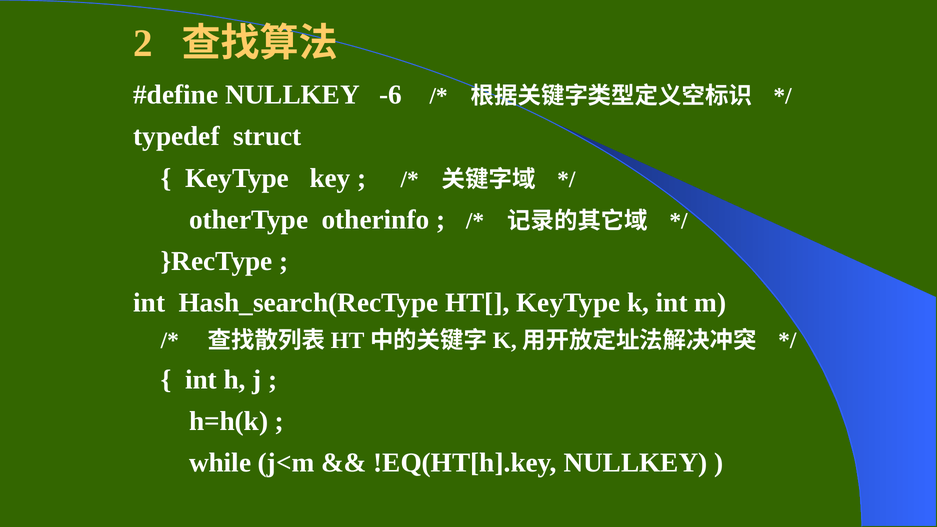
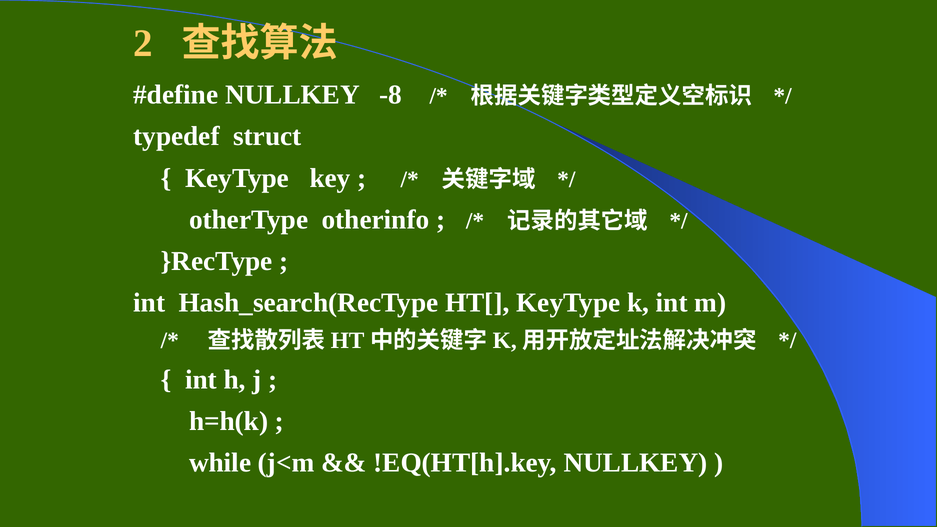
-6: -6 -> -8 (391, 95)
